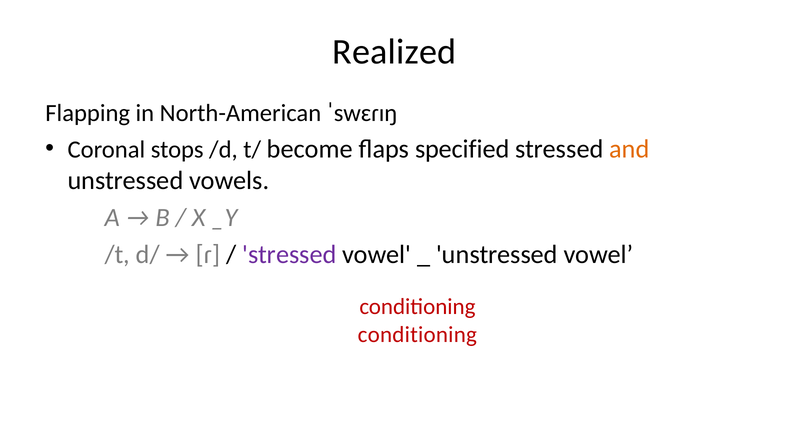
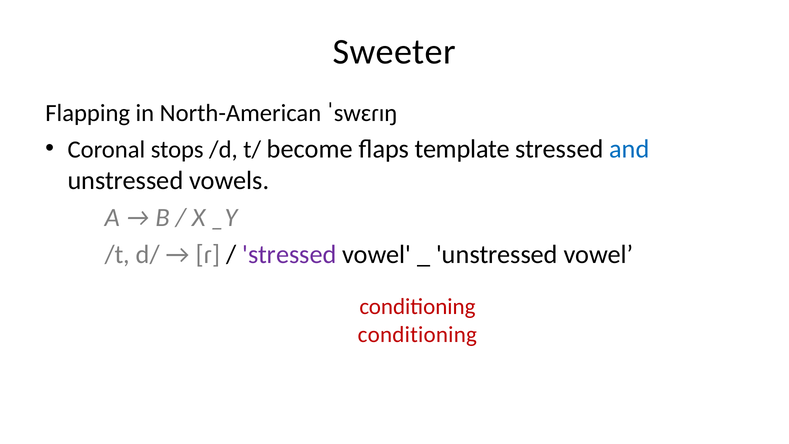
Realized: Realized -> Sweeter (394, 52)
specified: specified -> template (462, 149)
and colour: orange -> blue (629, 149)
